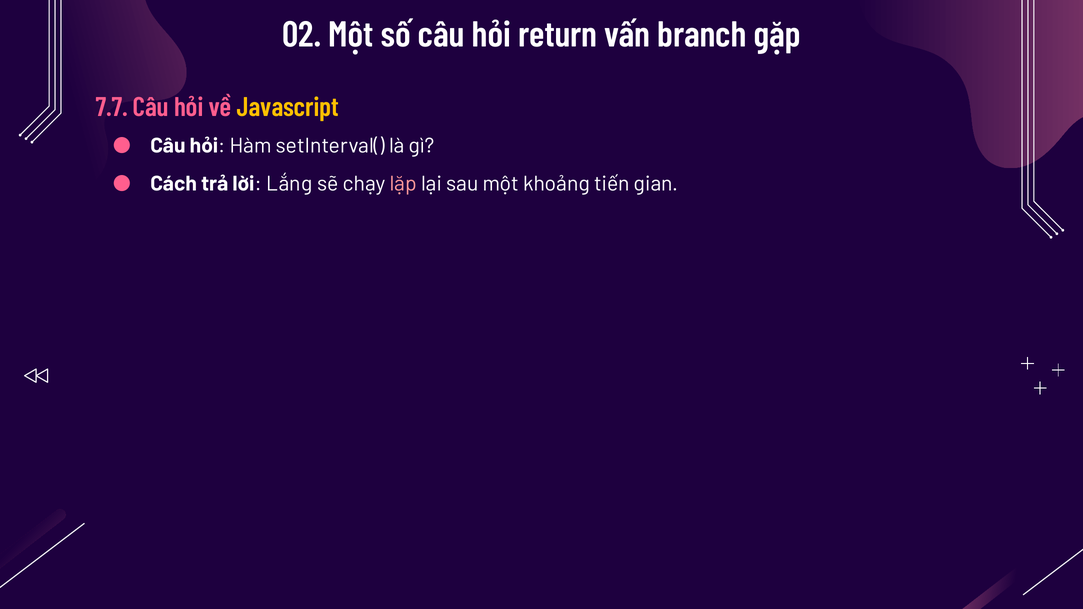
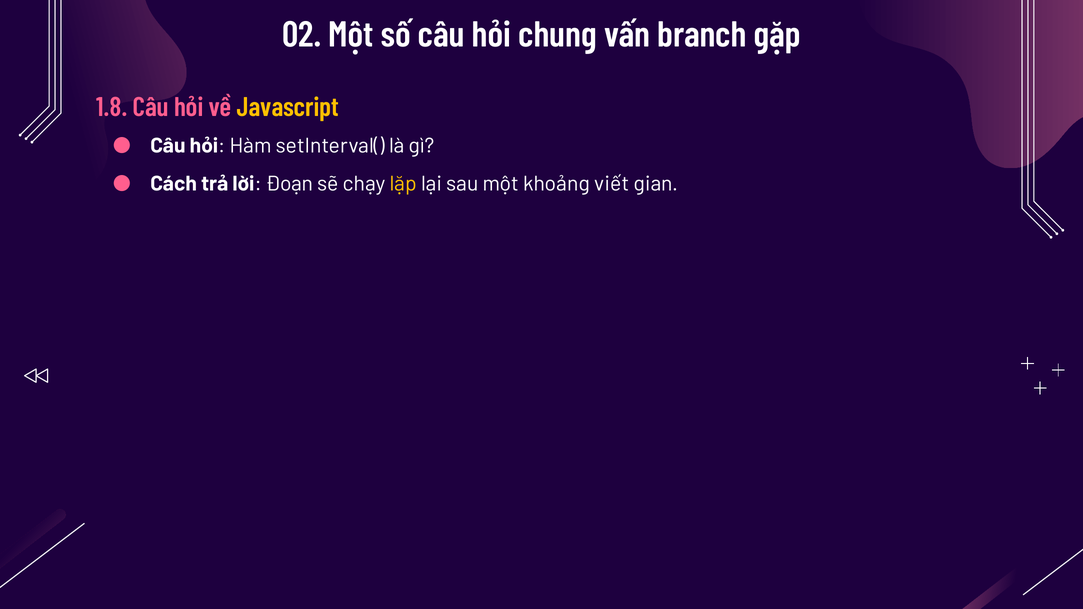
return: return -> chung (558, 35)
7.7: 7.7 -> 1.8 (112, 107)
Lắng: Lắng -> Đoạn (290, 184)
lặp colour: pink -> yellow (403, 184)
tiến: tiến -> viết (612, 184)
